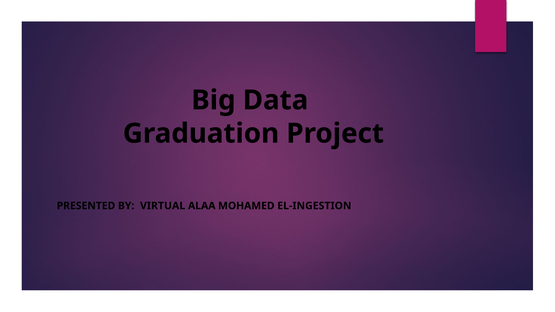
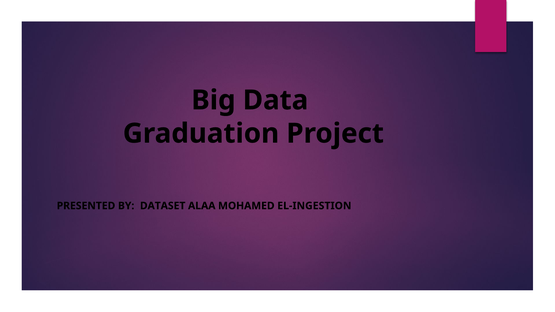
VIRTUAL: VIRTUAL -> DATASET (163, 206)
